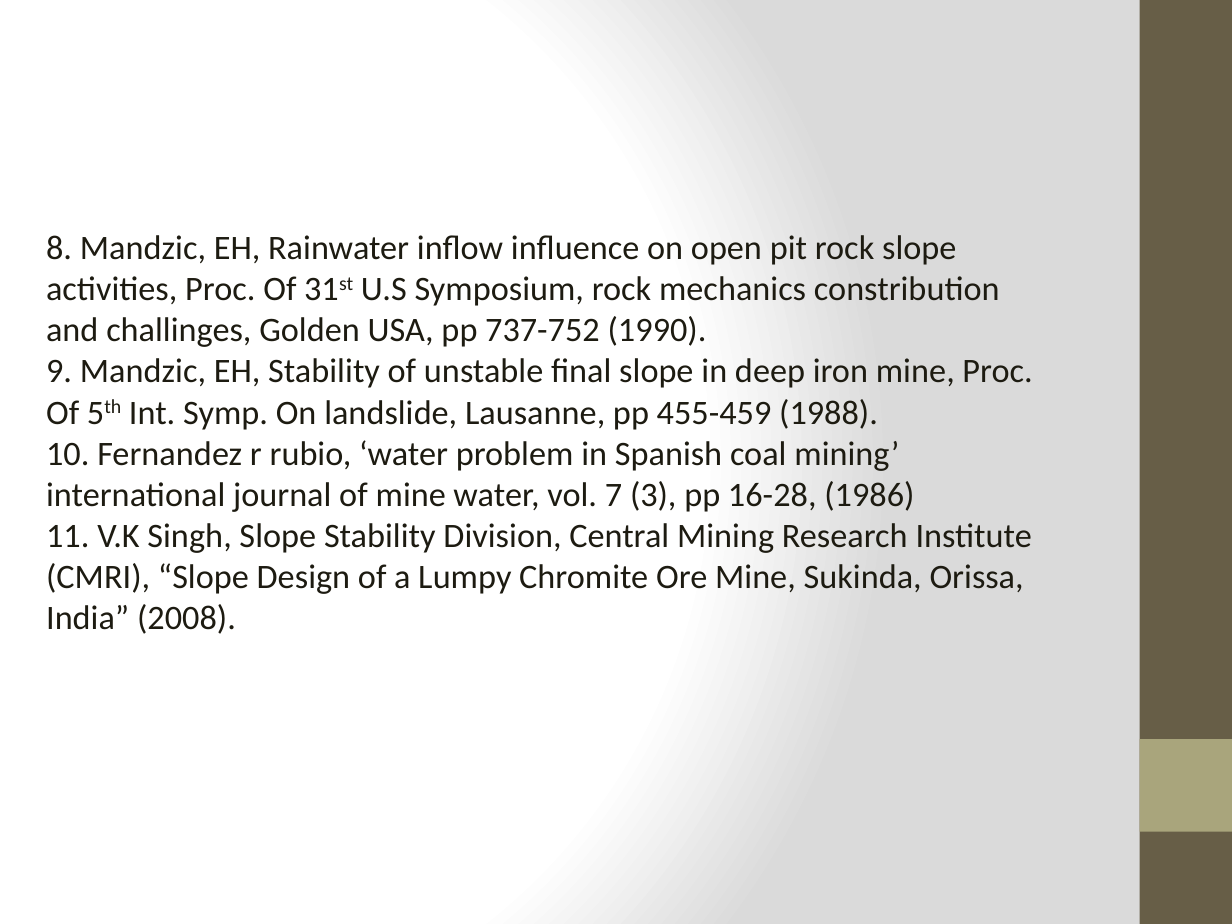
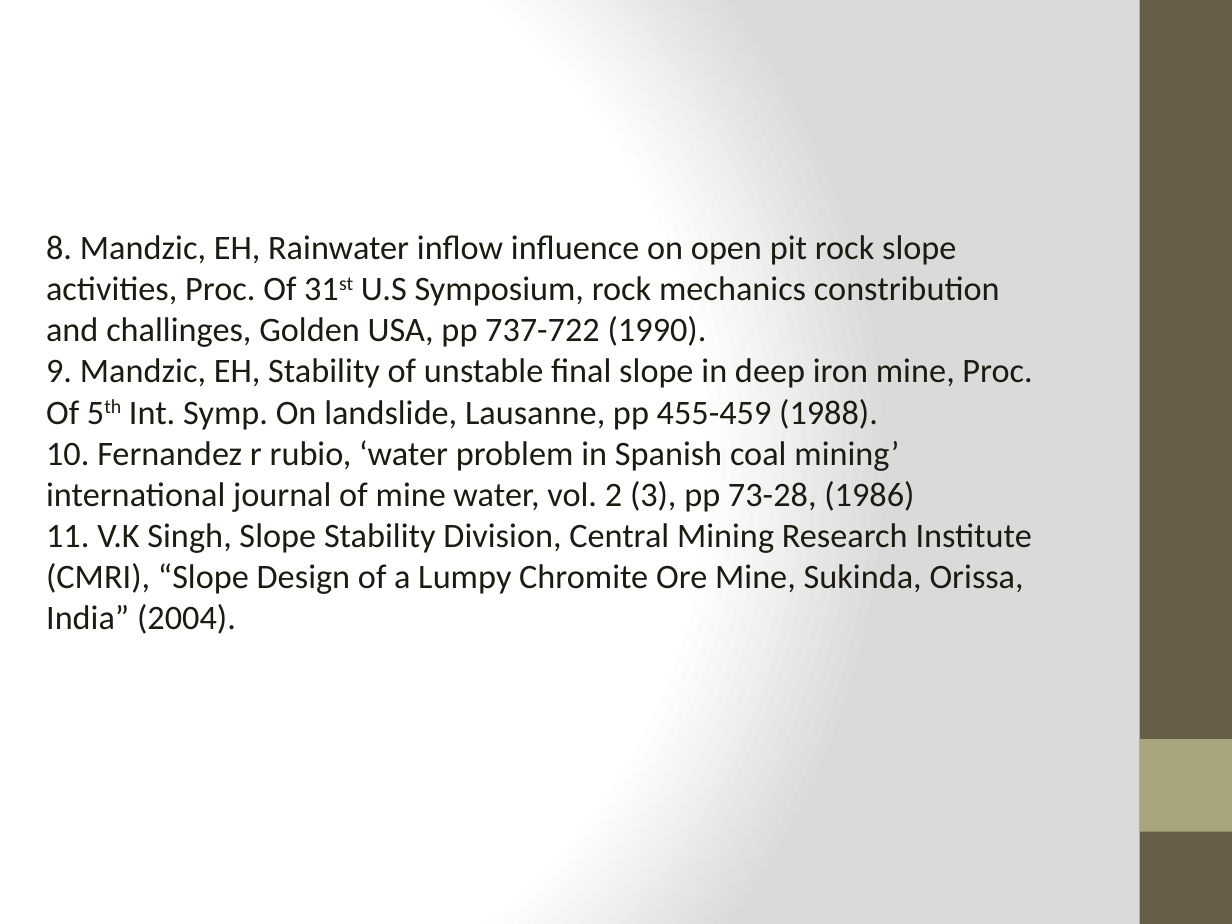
737-752: 737-752 -> 737-722 (542, 331)
7: 7 -> 2 (613, 495)
16-28: 16-28 -> 73-28 (772, 495)
2008: 2008 -> 2004 (186, 618)
